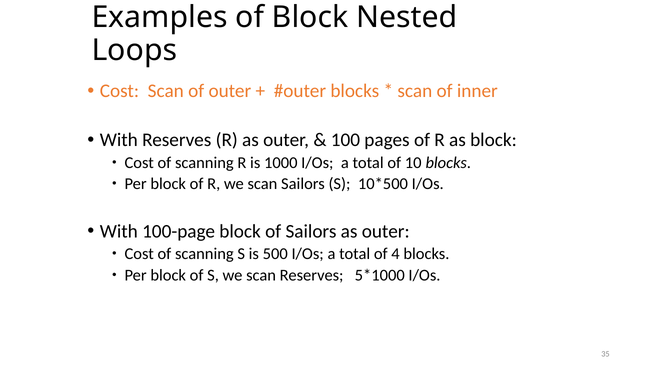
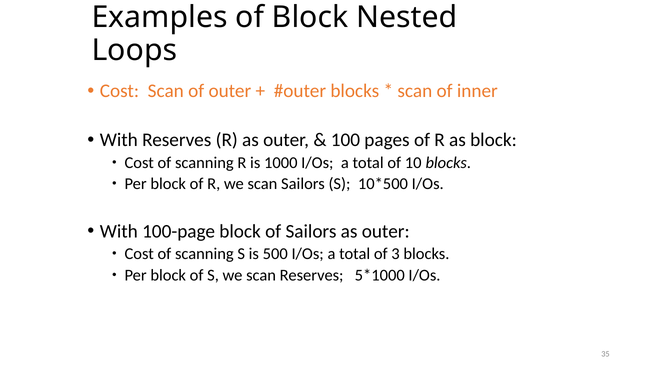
4: 4 -> 3 (395, 254)
